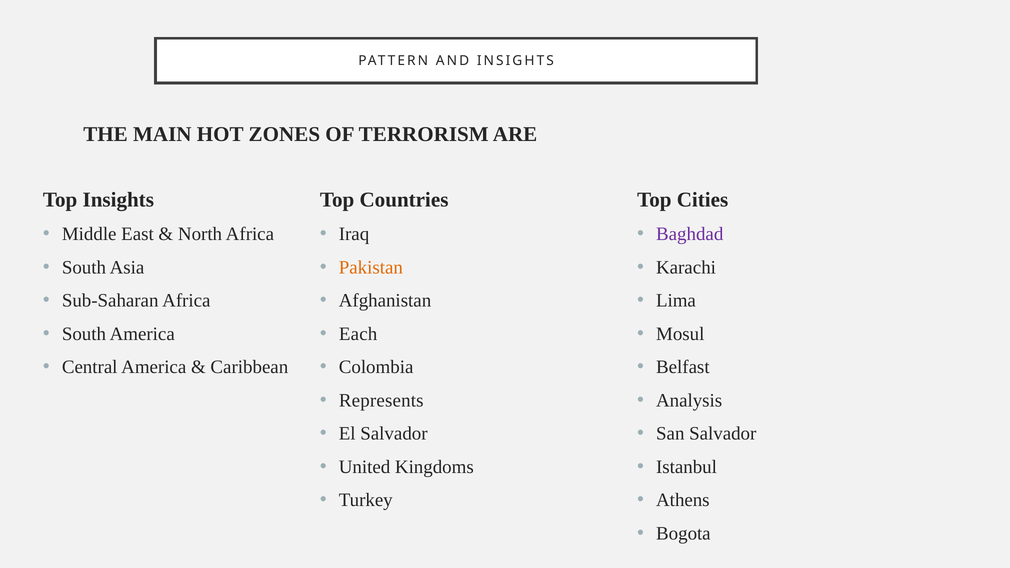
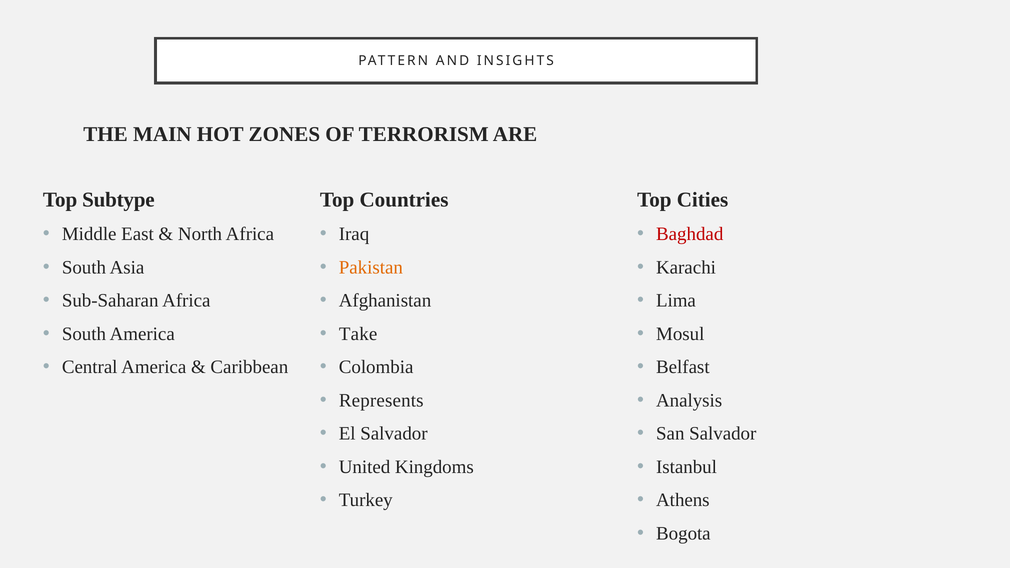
Top Insights: Insights -> Subtype (118, 200)
Baghdad colour: purple -> red (690, 234)
Each: Each -> Take (358, 334)
